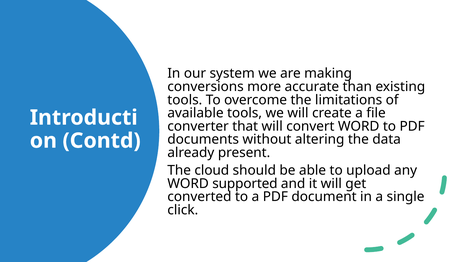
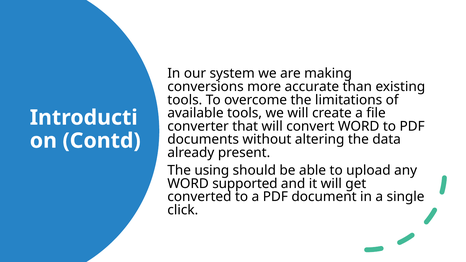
cloud: cloud -> using (212, 170)
